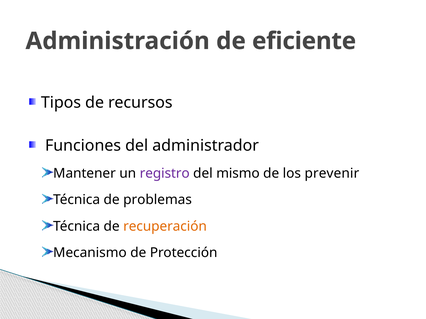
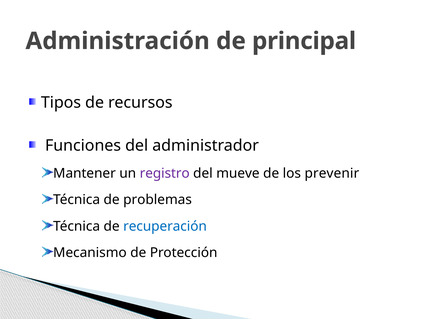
eficiente: eficiente -> principal (304, 41)
mismo: mismo -> mueve (238, 174)
recuperación colour: orange -> blue (165, 227)
